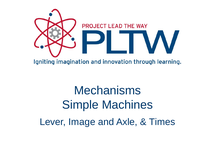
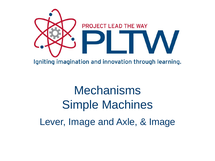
Times: Times -> Image (162, 122)
